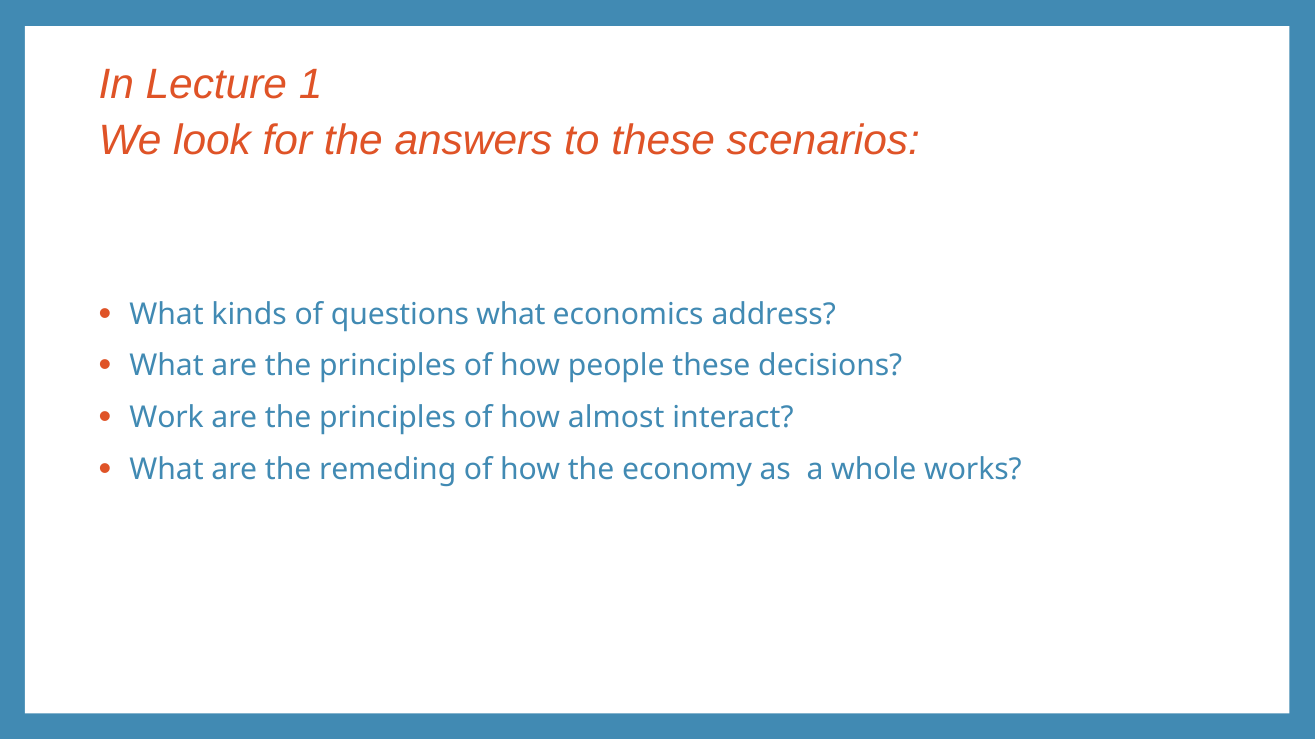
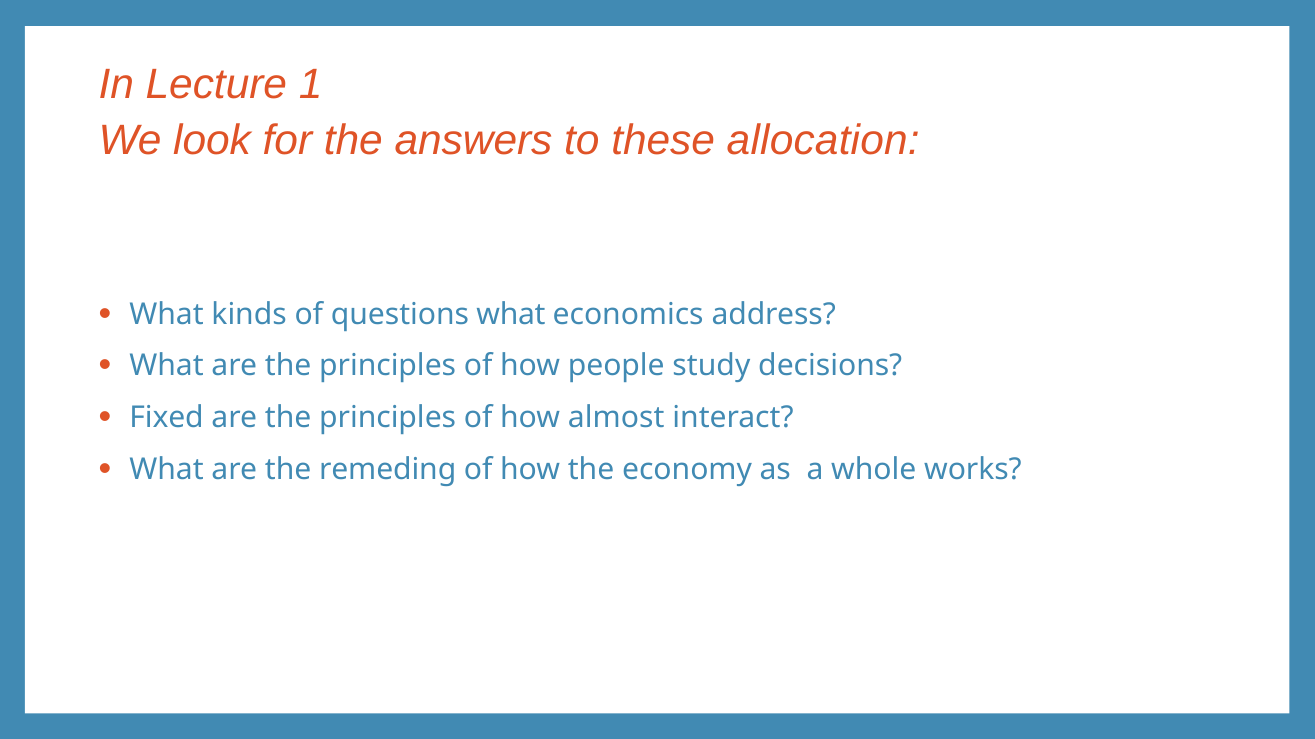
scenarios: scenarios -> allocation (823, 141)
people these: these -> study (711, 366)
Work: Work -> Fixed (167, 418)
